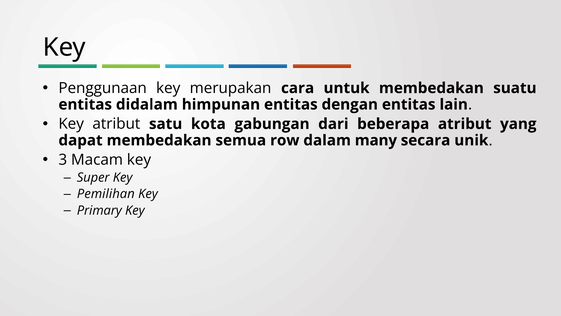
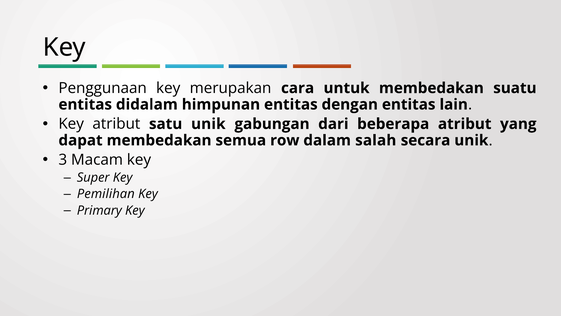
satu kota: kota -> unik (208, 124)
many: many -> salah (376, 140)
